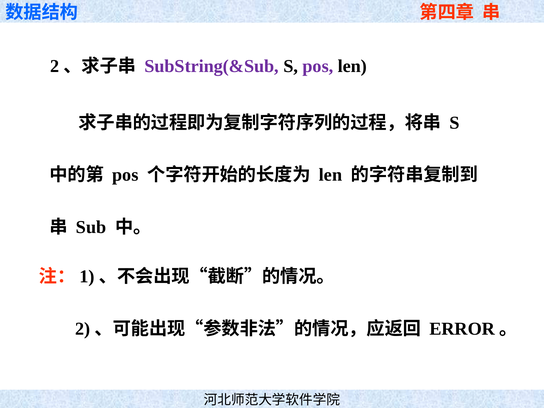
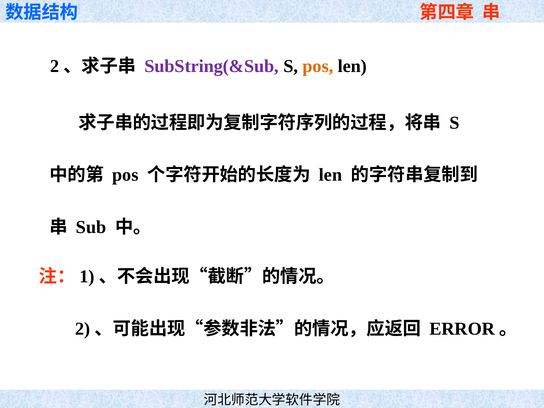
pos colour: purple -> orange (318, 66)
